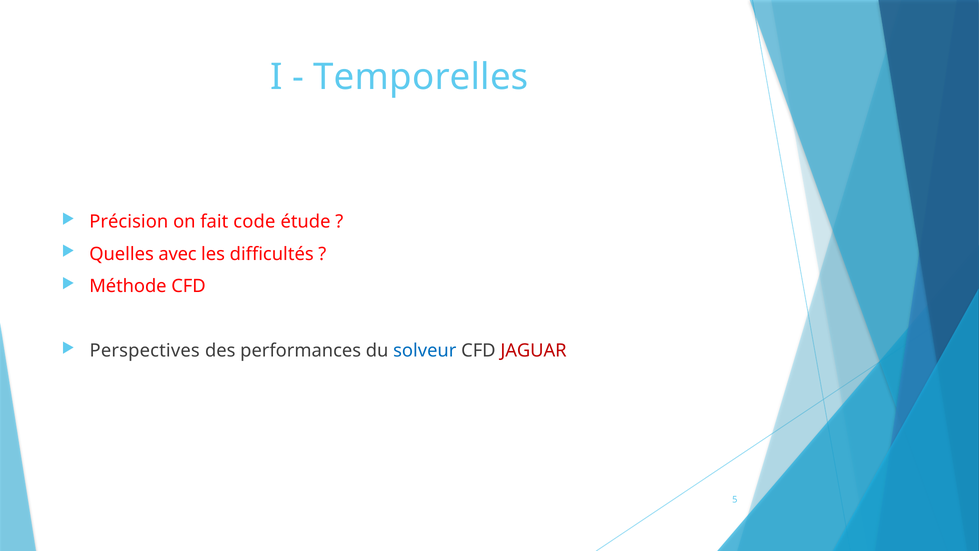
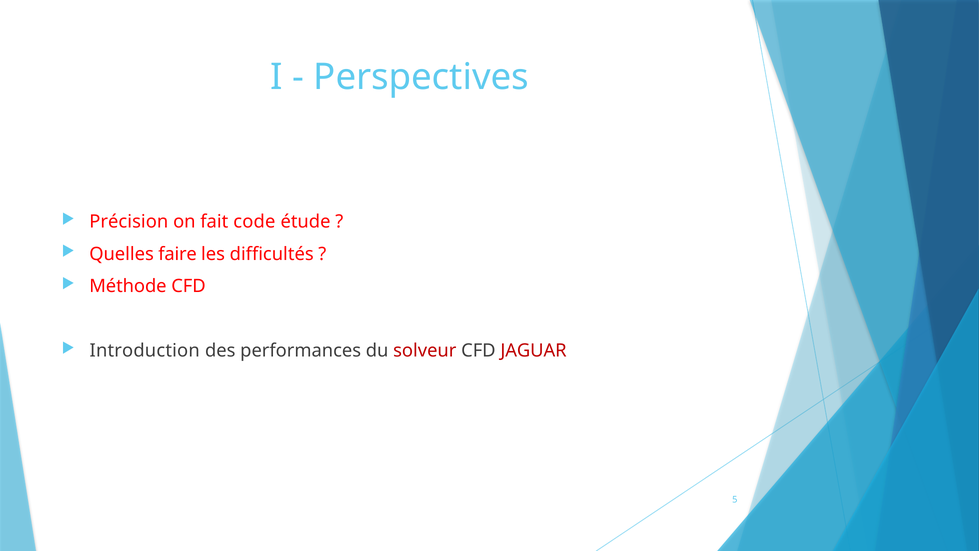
Temporelles: Temporelles -> Perspectives (421, 77)
avec: avec -> faire (178, 254)
Perspectives: Perspectives -> Introduction (145, 351)
solveur colour: blue -> red (425, 351)
